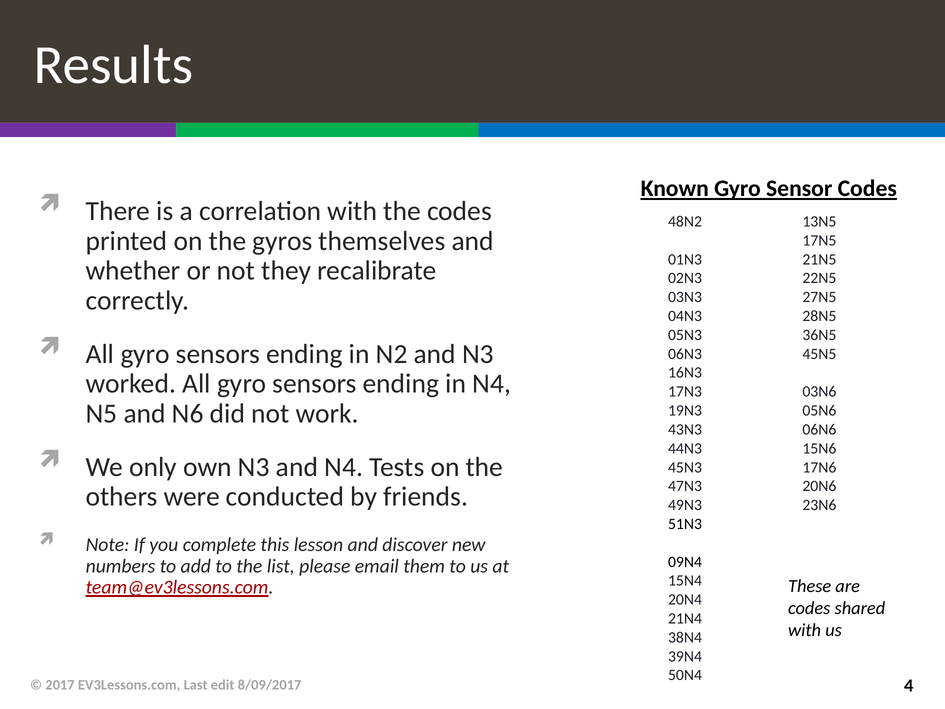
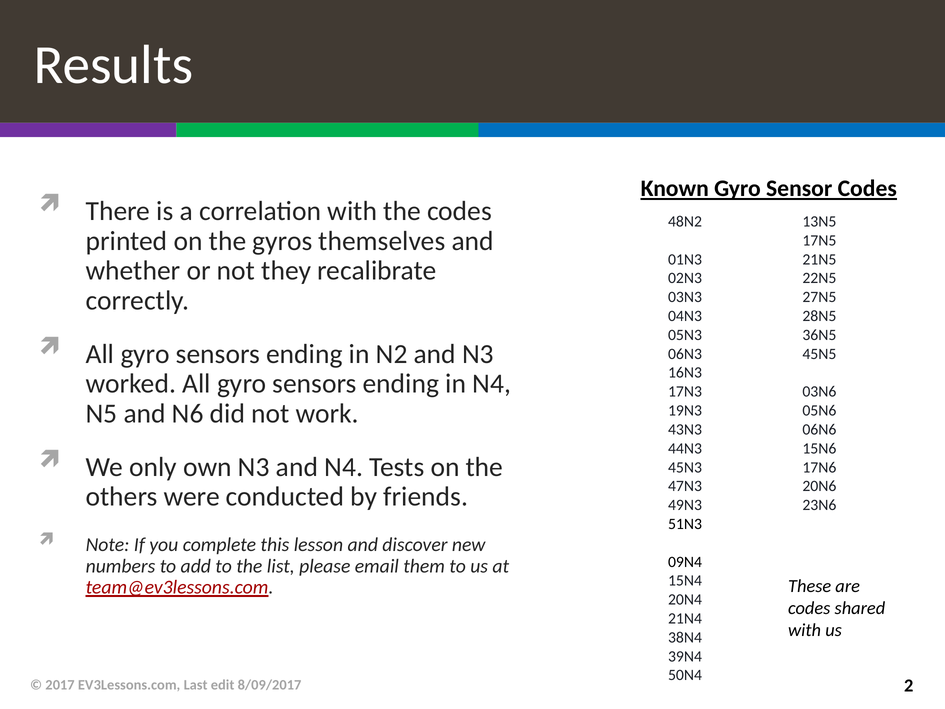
4: 4 -> 2 (909, 685)
